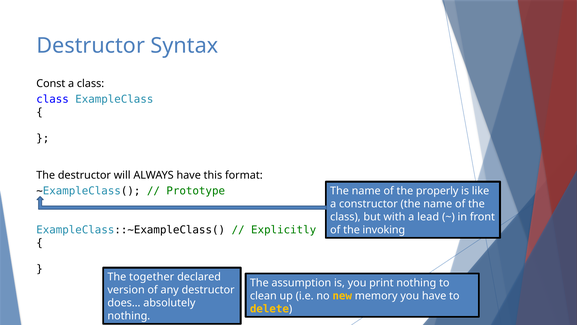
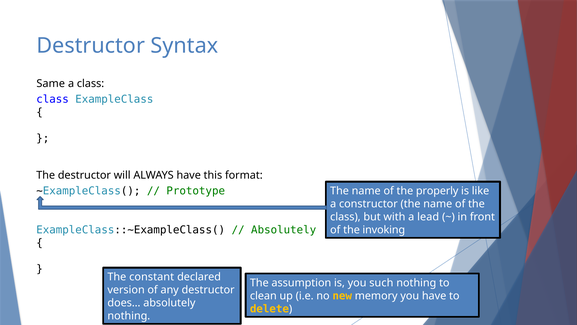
Const: Const -> Same (51, 84)
Explicitly: Explicitly -> Absolutely (284, 230)
together: together -> constant (152, 277)
print: print -> such (381, 283)
